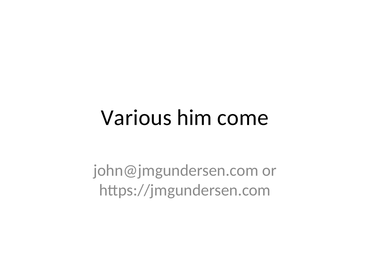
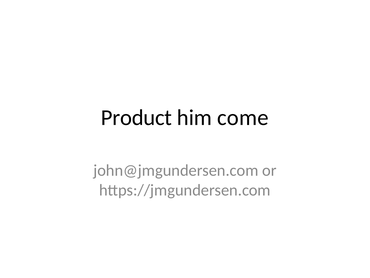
Various: Various -> Product (136, 118)
